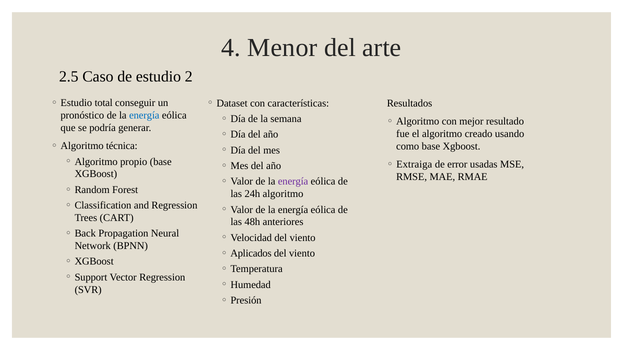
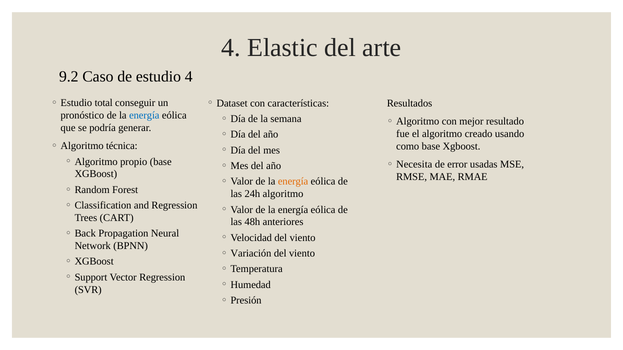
Menor: Menor -> Elastic (283, 48)
2.5: 2.5 -> 9.2 (69, 77)
estudio 2: 2 -> 4 (189, 77)
Extraiga: Extraiga -> Necesita (414, 165)
energía colour: purple -> orange (293, 182)
Aplicados: Aplicados -> Variación (251, 254)
